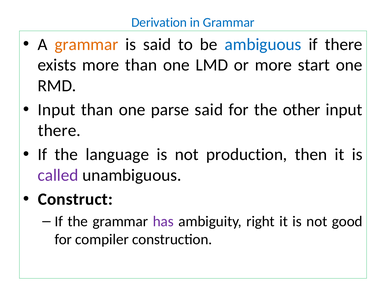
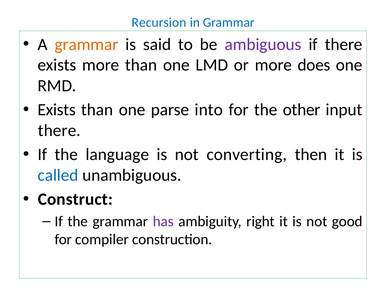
Derivation: Derivation -> Recursion (159, 22)
ambiguous colour: blue -> purple (263, 44)
start: start -> does (314, 65)
Input: Input -> Exists (57, 110)
parse said: said -> into (209, 110)
production: production -> converting (247, 154)
called colour: purple -> blue (58, 175)
